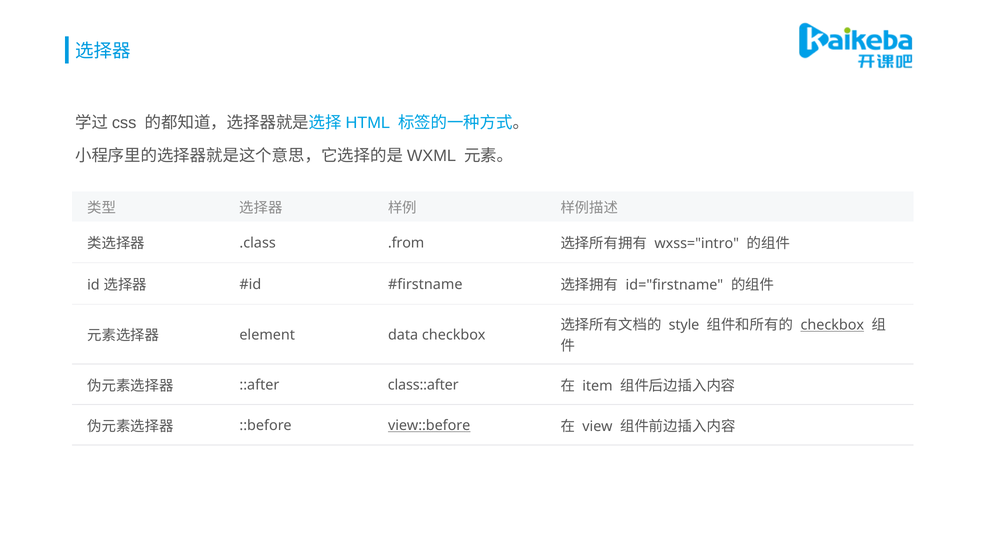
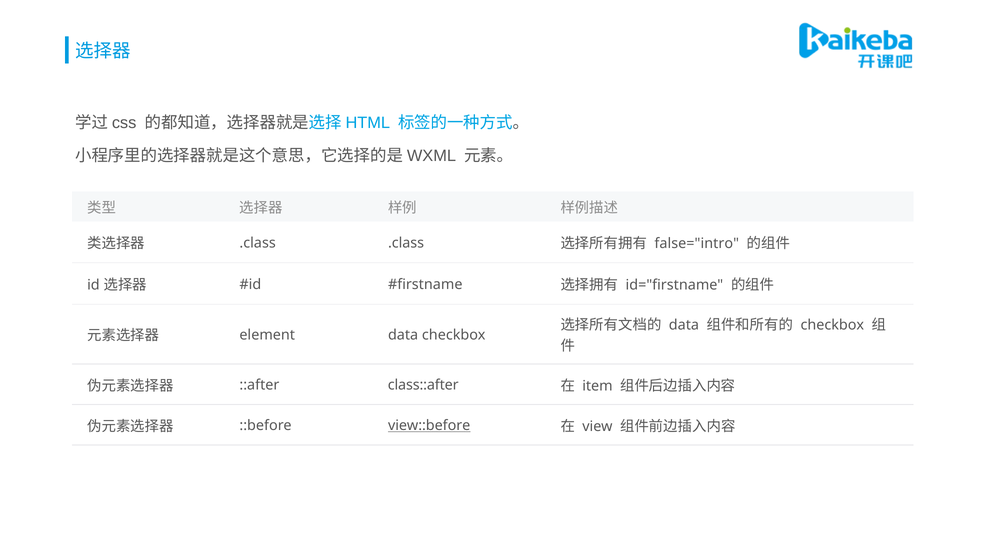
.class .from: .from -> .class (406, 243)
wxss="intro: wxss="intro -> false="intro (697, 244)
style: style -> data (684, 325)
checkbox underline: present -> none (832, 325)
